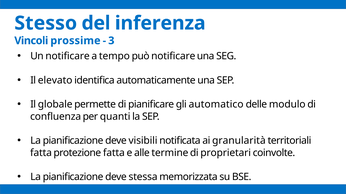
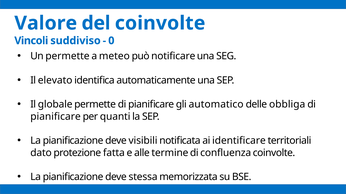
Stesso: Stesso -> Valore (46, 23)
del inferenza: inferenza -> coinvolte (160, 23)
prossime: prossime -> suddiviso (76, 41)
3: 3 -> 0 (111, 41)
Un notificare: notificare -> permette (67, 56)
tempo: tempo -> meteo (114, 56)
modulo: modulo -> obbliga (287, 105)
confluenza: confluenza -> pianificare (56, 117)
granularità: granularità -> identificare (239, 141)
fatta: fatta -> dato (41, 153)
proprietari: proprietari -> confluenza (226, 153)
